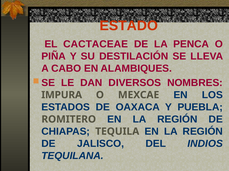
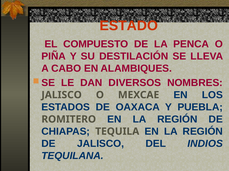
CACTACEAE: CACTACEAE -> COMPUESTO (96, 44)
IMPURA: IMPURA -> JALISCO (62, 95)
